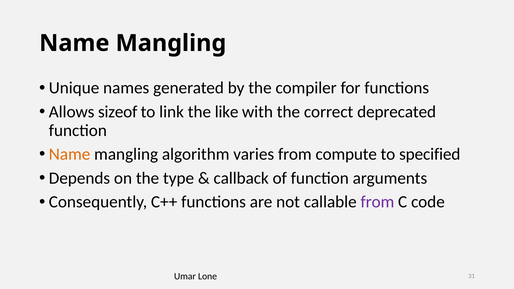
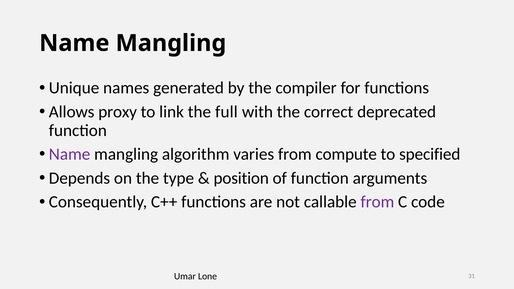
sizeof: sizeof -> proxy (118, 112)
like: like -> full (226, 112)
Name colour: orange -> purple (70, 154)
callback: callback -> position (241, 178)
